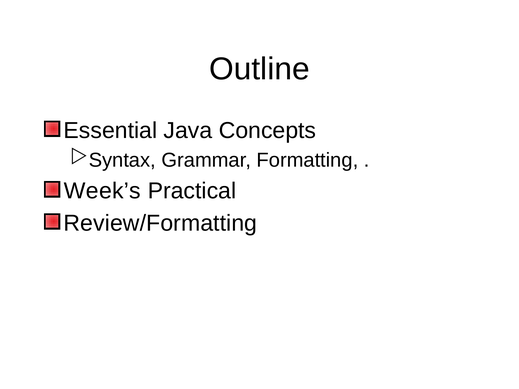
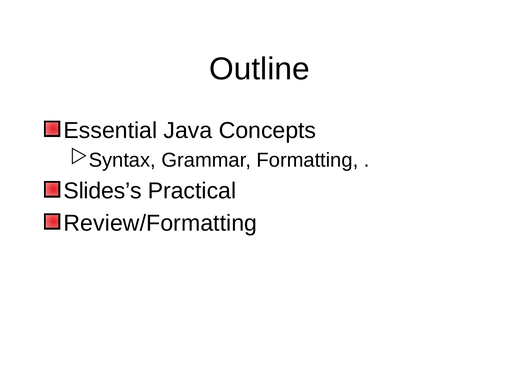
Week’s: Week’s -> Slides’s (103, 191)
